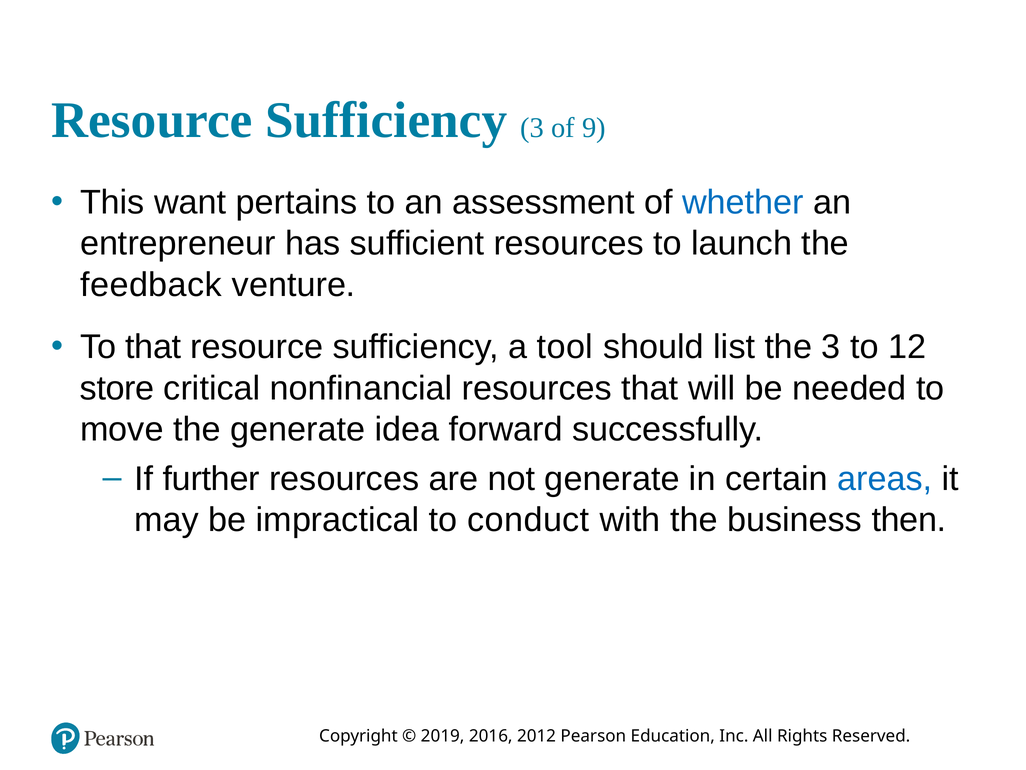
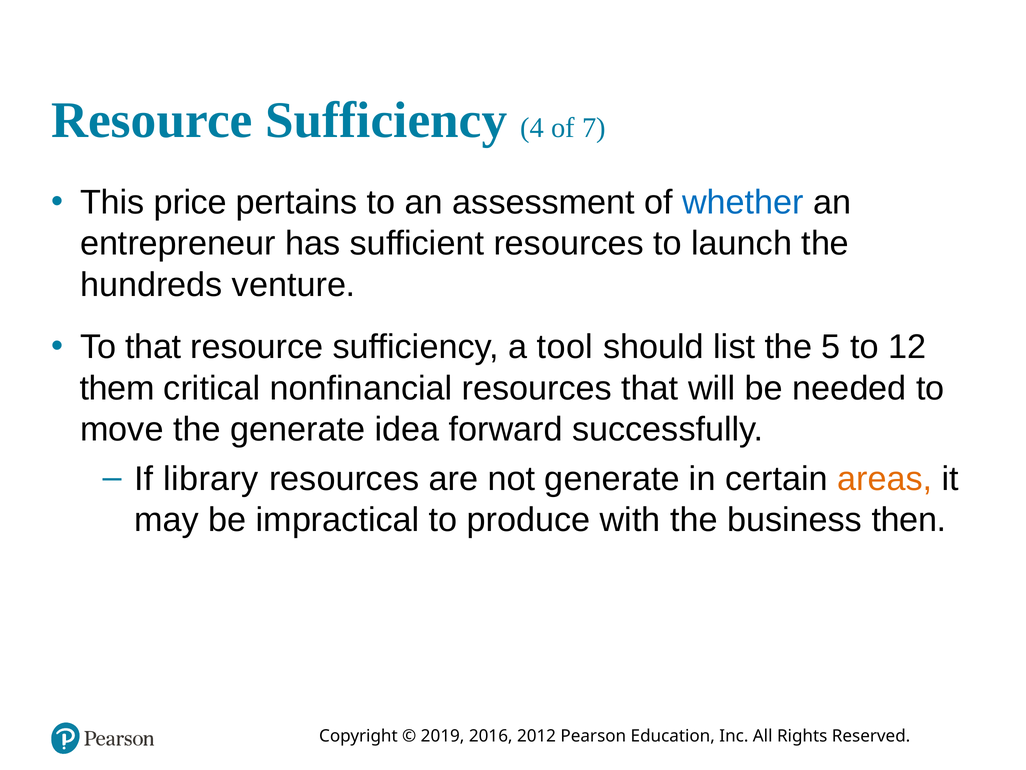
Sufficiency 3: 3 -> 4 (532, 128)
9: 9 -> 7 (594, 128)
want: want -> price (190, 202)
feedback: feedback -> hundreds (151, 285)
the 3: 3 -> 5 (831, 347)
store: store -> them (117, 388)
further: further -> library (211, 479)
areas colour: blue -> orange (885, 479)
conduct: conduct -> produce (529, 520)
